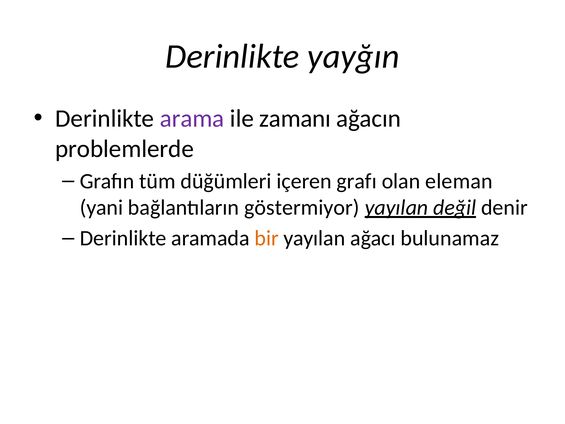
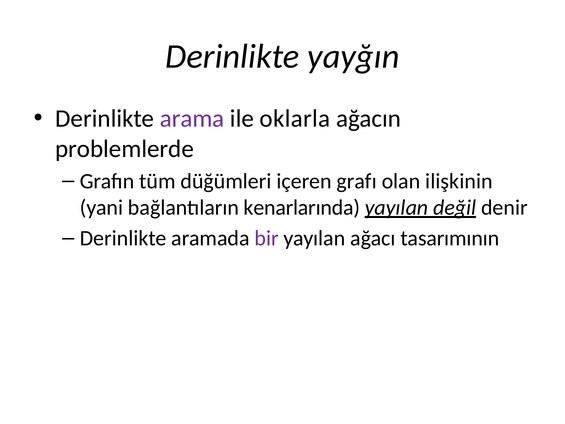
zamanı: zamanı -> oklarla (295, 119)
eleman: eleman -> ilişkinin (459, 181)
göstermiyor: göstermiyor -> kenarlarında (302, 207)
bir colour: orange -> purple (267, 238)
bulunamaz: bulunamaz -> tasarımının (450, 238)
